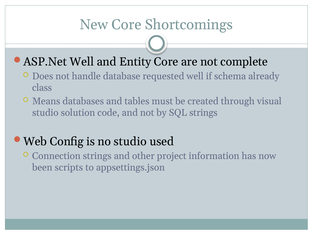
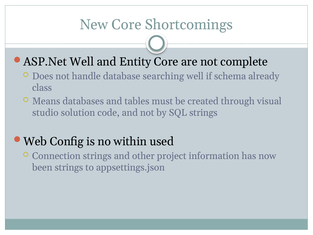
requested: requested -> searching (163, 76)
no studio: studio -> within (130, 141)
been scripts: scripts -> strings (69, 167)
